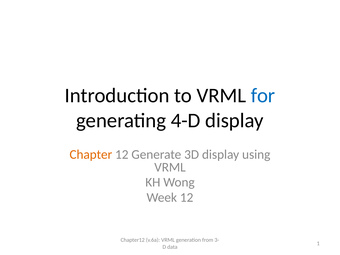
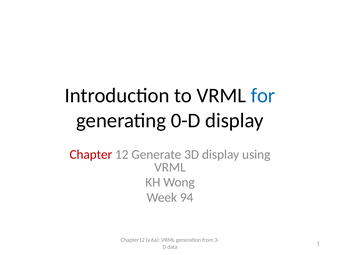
4-D: 4-D -> 0-D (186, 120)
Chapter colour: orange -> red (91, 155)
Week 12: 12 -> 94 (187, 197)
